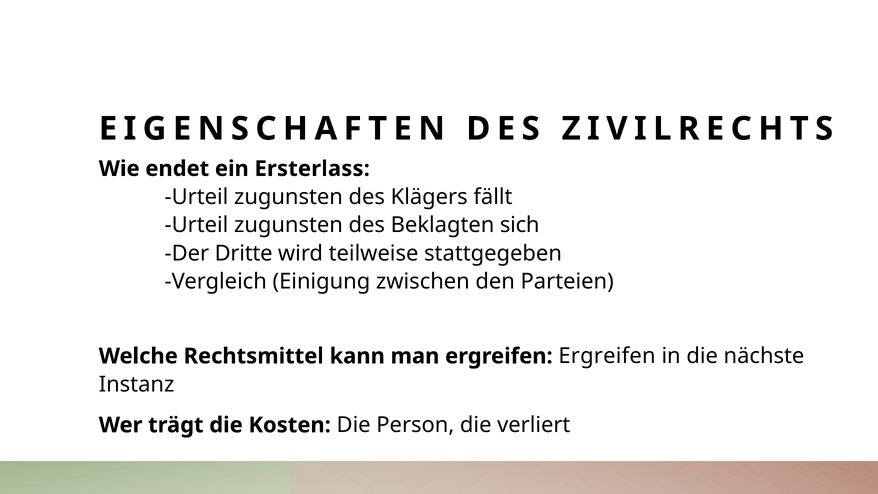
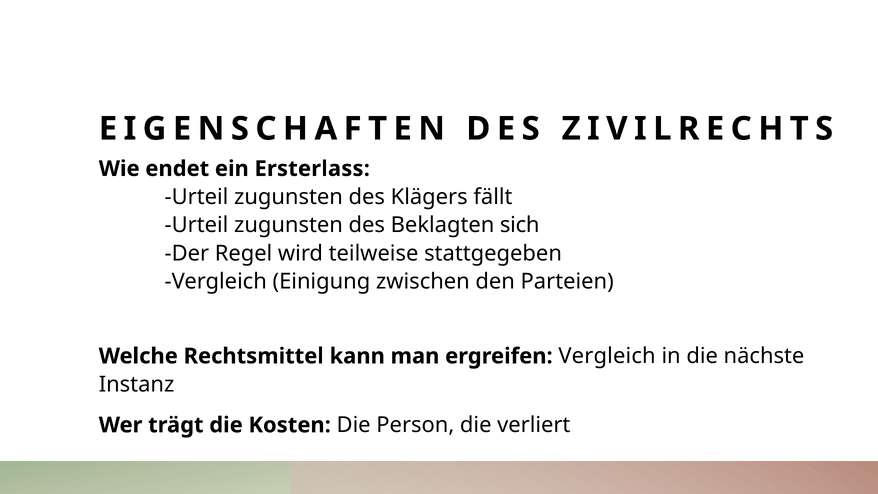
Dritte: Dritte -> Regel (244, 253)
ergreifen Ergreifen: Ergreifen -> Vergleich (607, 356)
